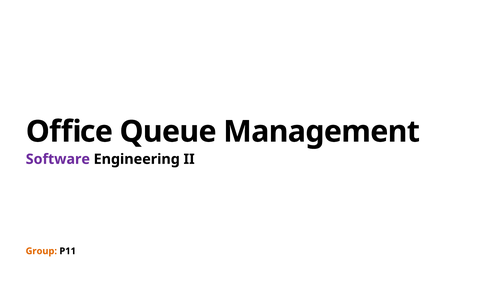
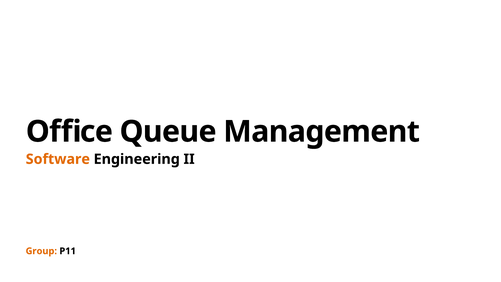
Software colour: purple -> orange (58, 159)
